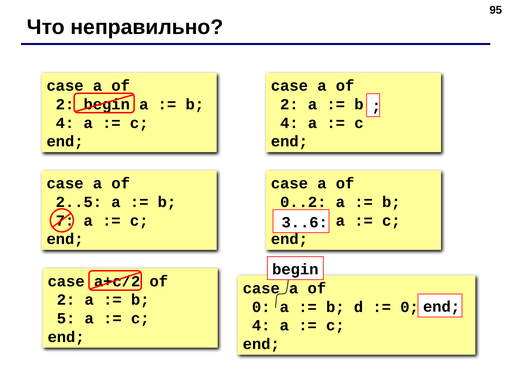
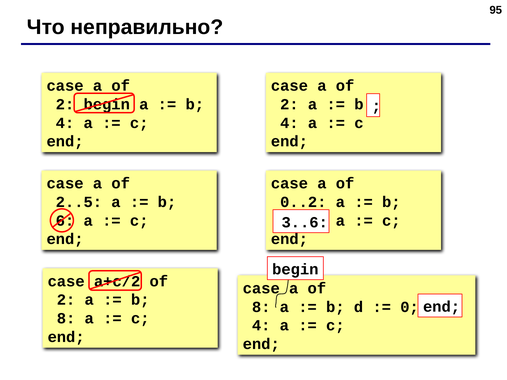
7: 7 -> 6 (65, 221)
0: 0 -> 8 (261, 307)
5: 5 -> 8 (66, 319)
